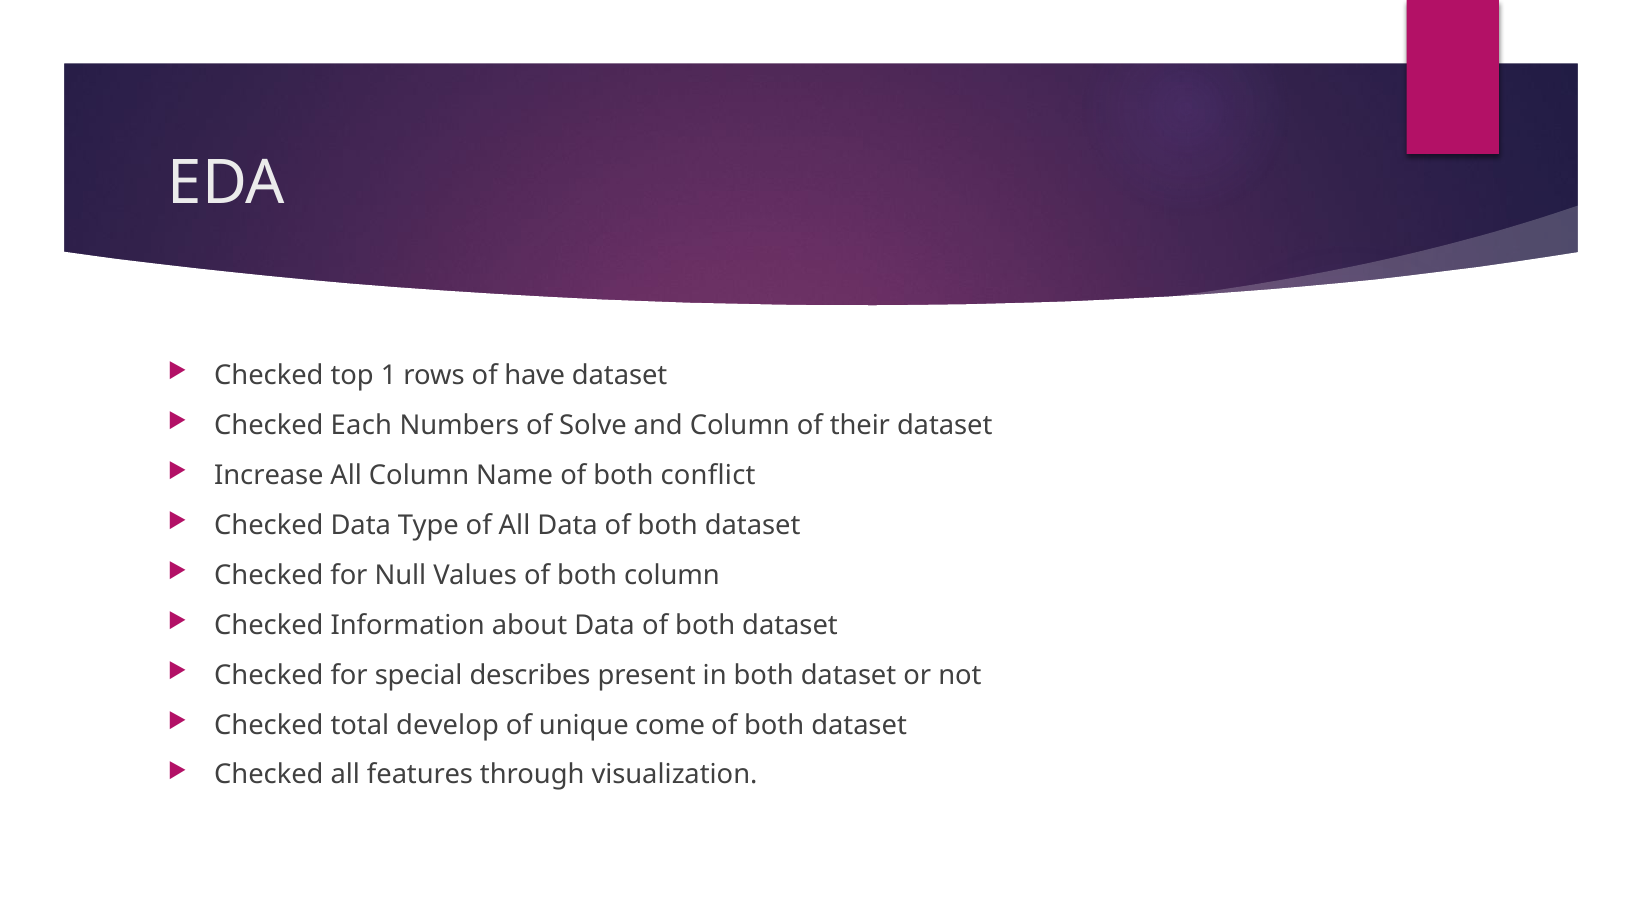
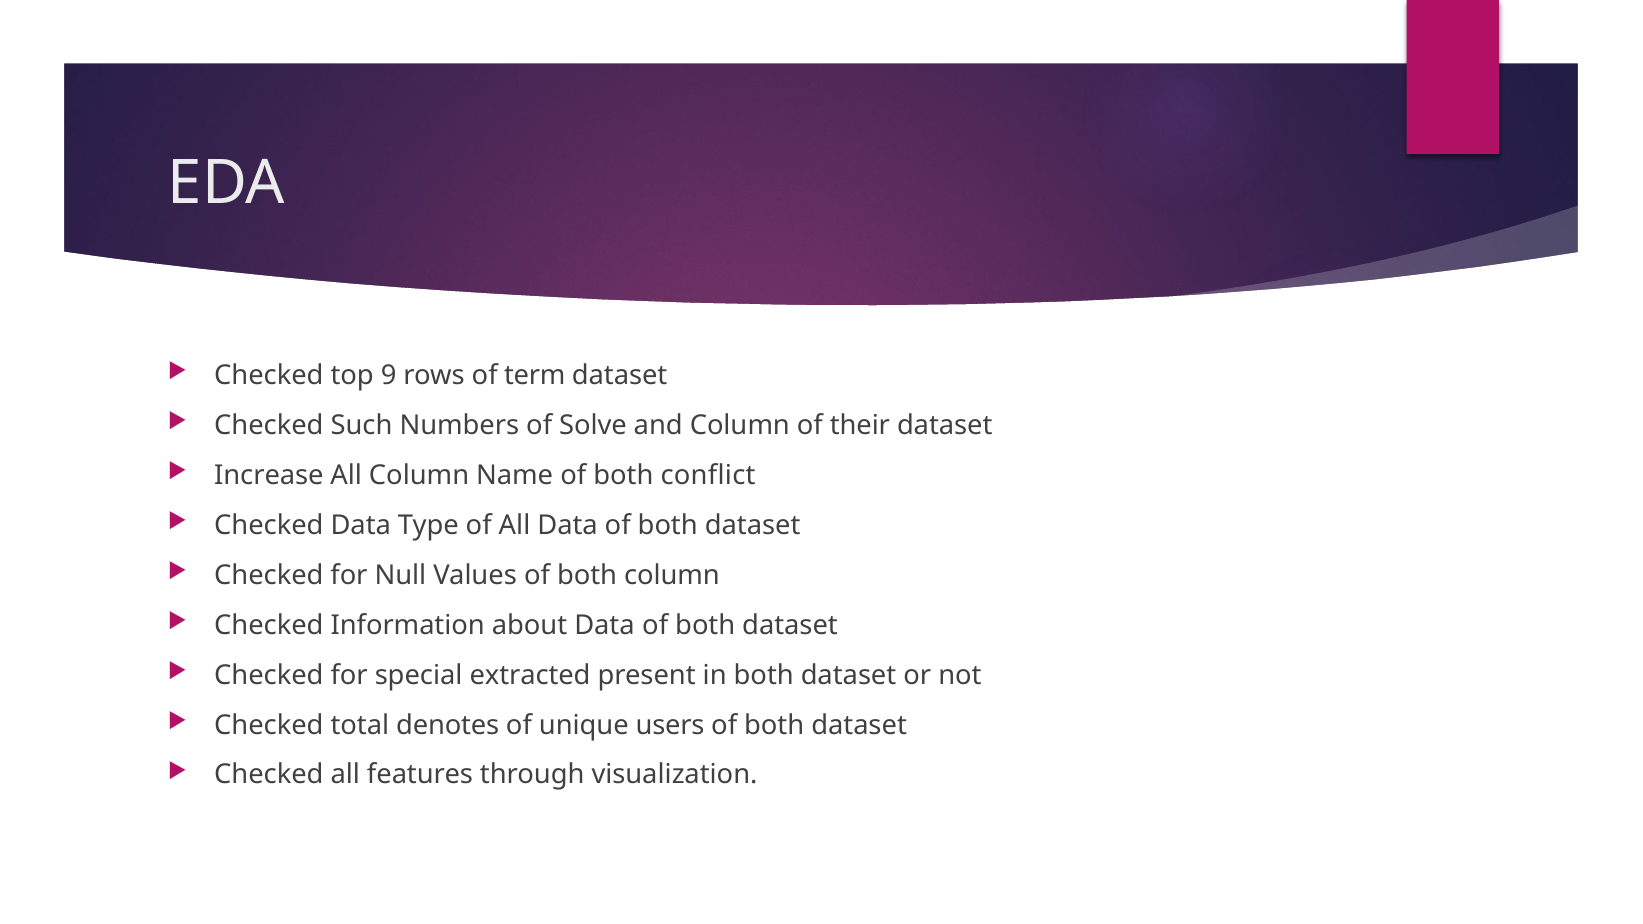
1: 1 -> 9 (389, 375)
have: have -> term (535, 375)
Each: Each -> Such (362, 425)
describes: describes -> extracted (530, 675)
develop: develop -> denotes (448, 725)
come: come -> users (670, 725)
